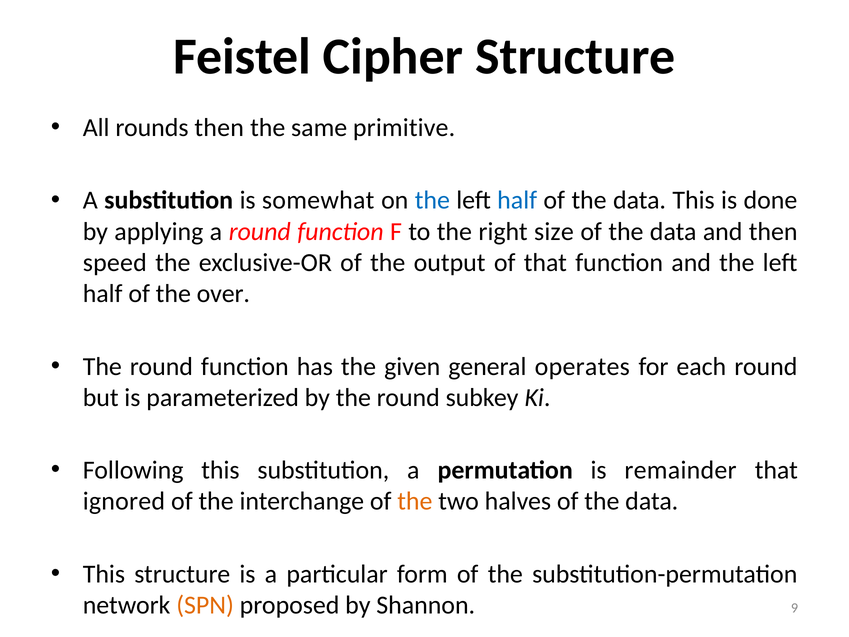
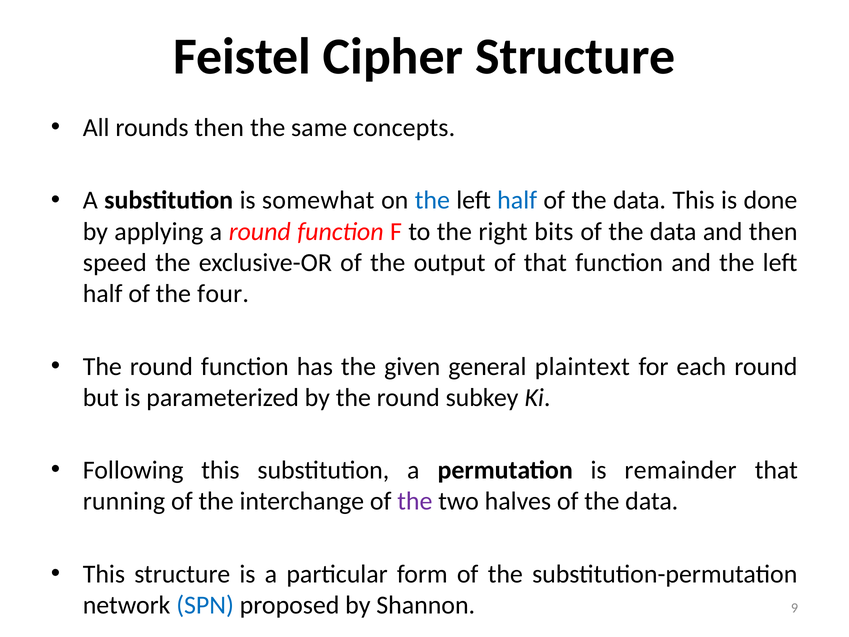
primitive: primitive -> concepts (404, 128)
size: size -> bits (554, 231)
over: over -> four (223, 294)
operates: operates -> plaintext (582, 366)
ignored: ignored -> running (124, 501)
the colour: orange -> purple (415, 501)
SPN colour: orange -> blue (205, 605)
